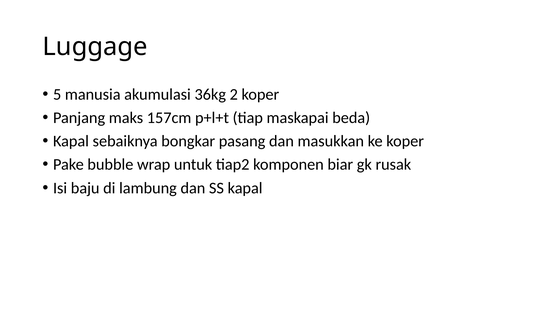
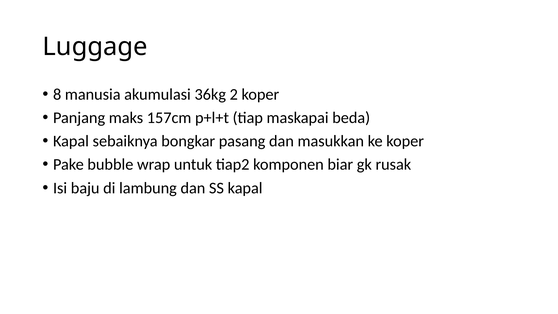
5: 5 -> 8 (57, 94)
